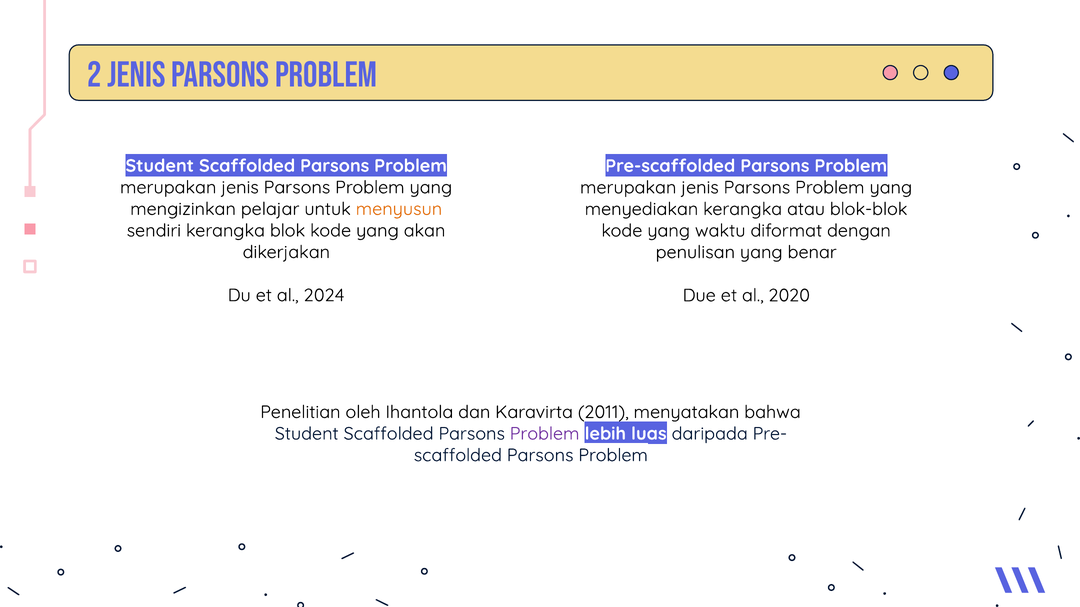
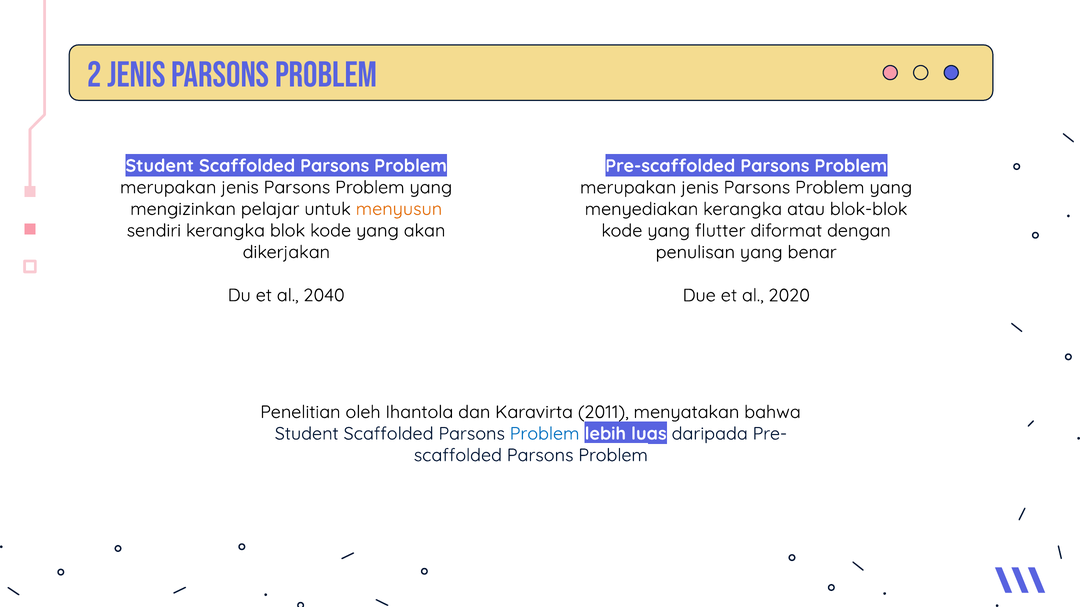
waktu: waktu -> flutter (720, 231)
2024: 2024 -> 2040 (324, 296)
Problem colour: purple -> blue (545, 434)
